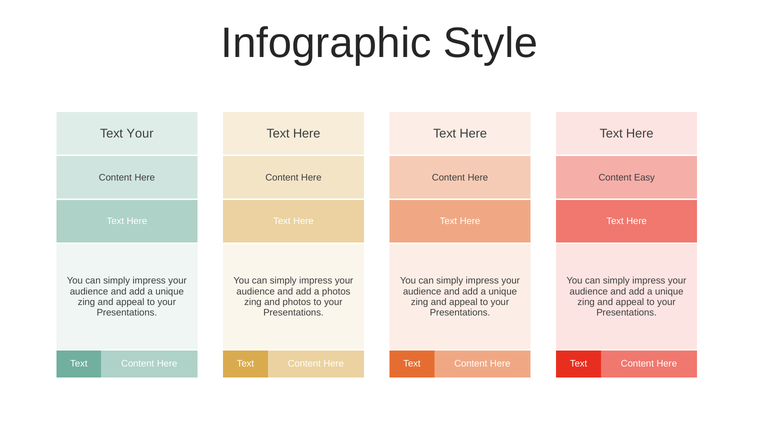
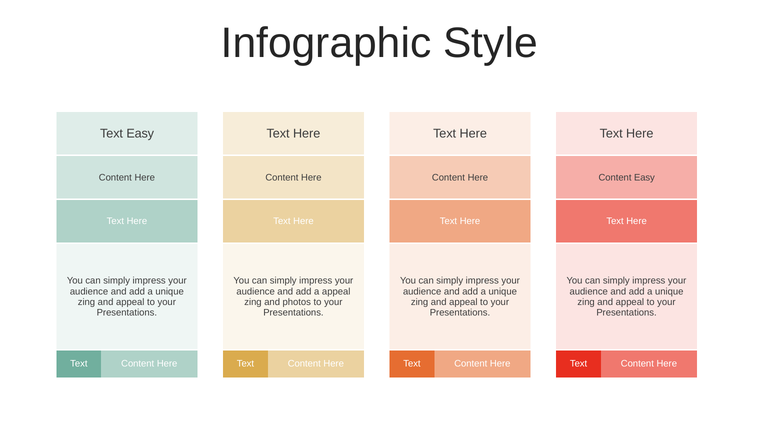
Text Your: Your -> Easy (140, 133)
a photos: photos -> appeal (336, 291)
